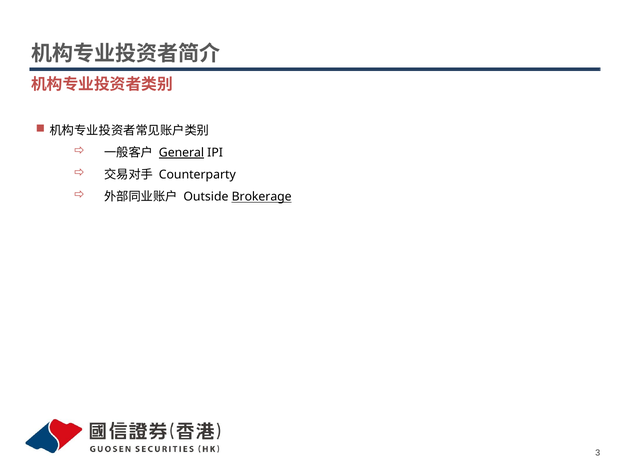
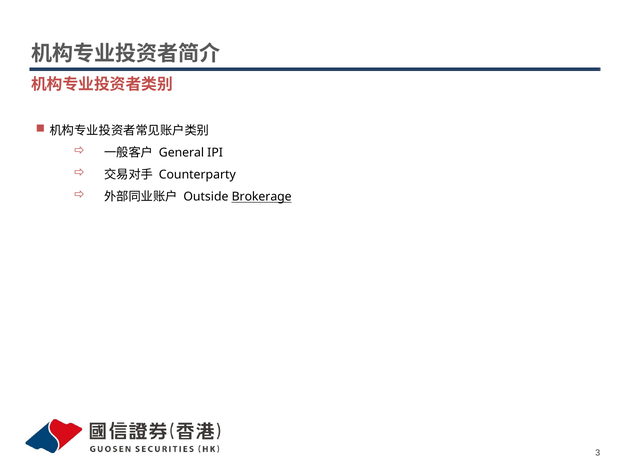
General underline: present -> none (181, 153)
